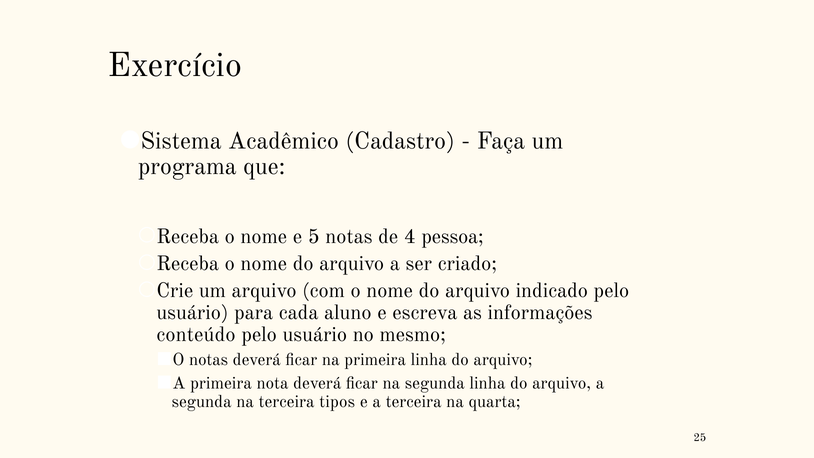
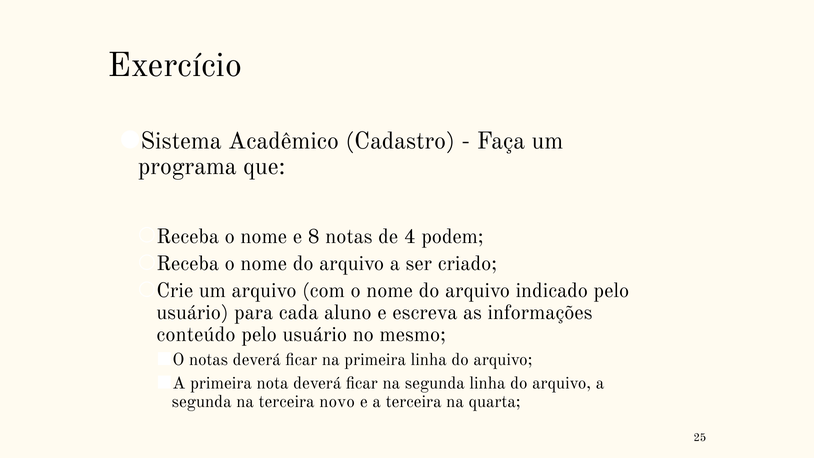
5: 5 -> 8 (314, 236)
pessoa: pessoa -> podem (452, 236)
tipos: tipos -> novo (337, 401)
